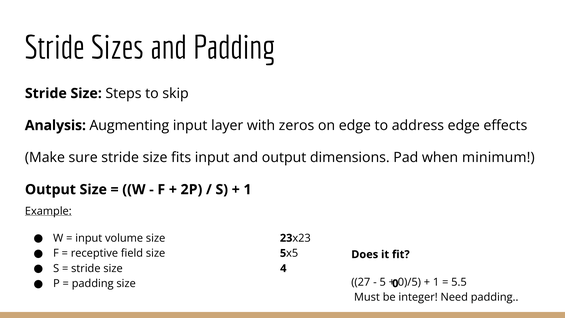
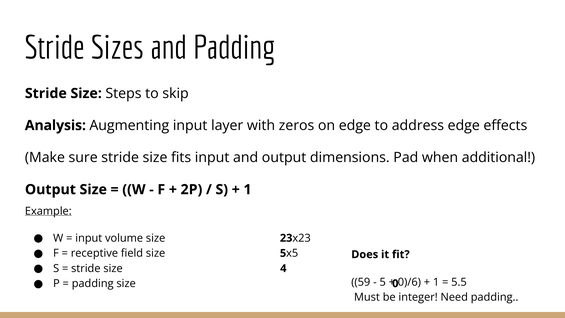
minimum: minimum -> additional (498, 157)
27: 27 -> 59 (361, 282)
0)/5: 0)/5 -> 0)/6 (409, 282)
